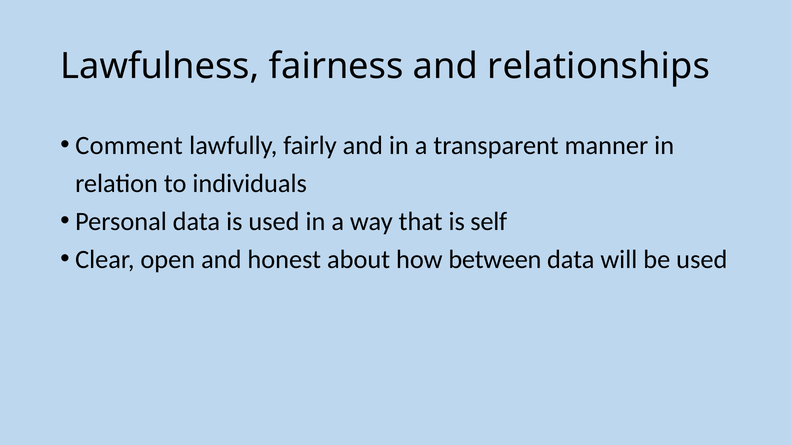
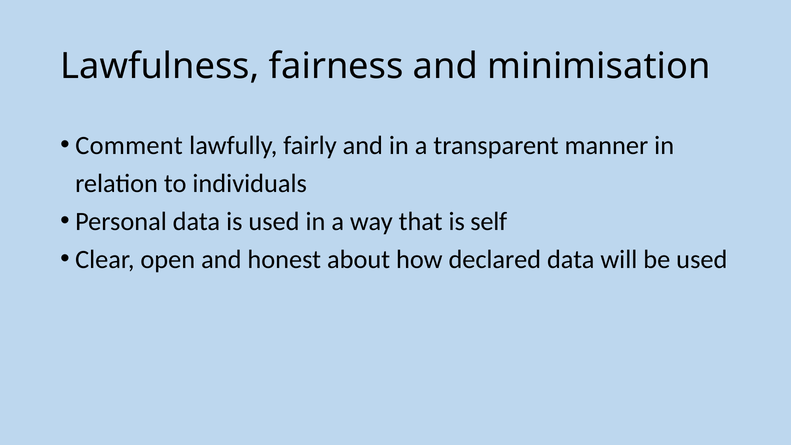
relationships: relationships -> minimisation (599, 66)
between: between -> declared (495, 259)
